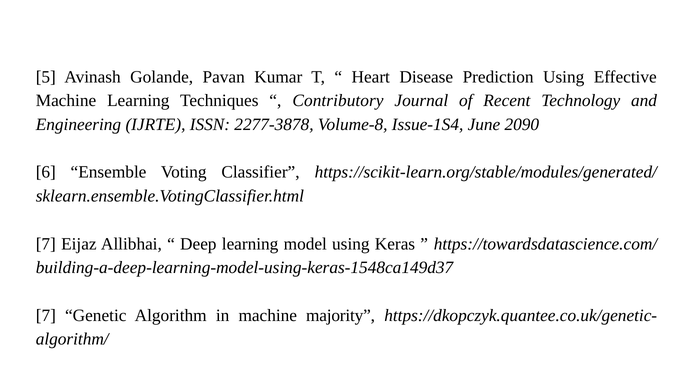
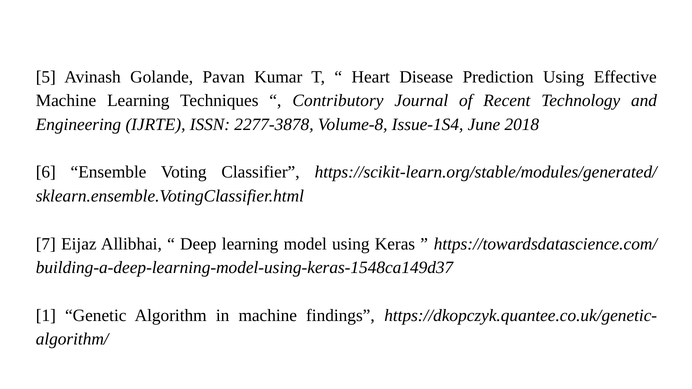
2090: 2090 -> 2018 (522, 125)
7: 7 -> 1 (46, 316)
majority: majority -> findings (340, 316)
